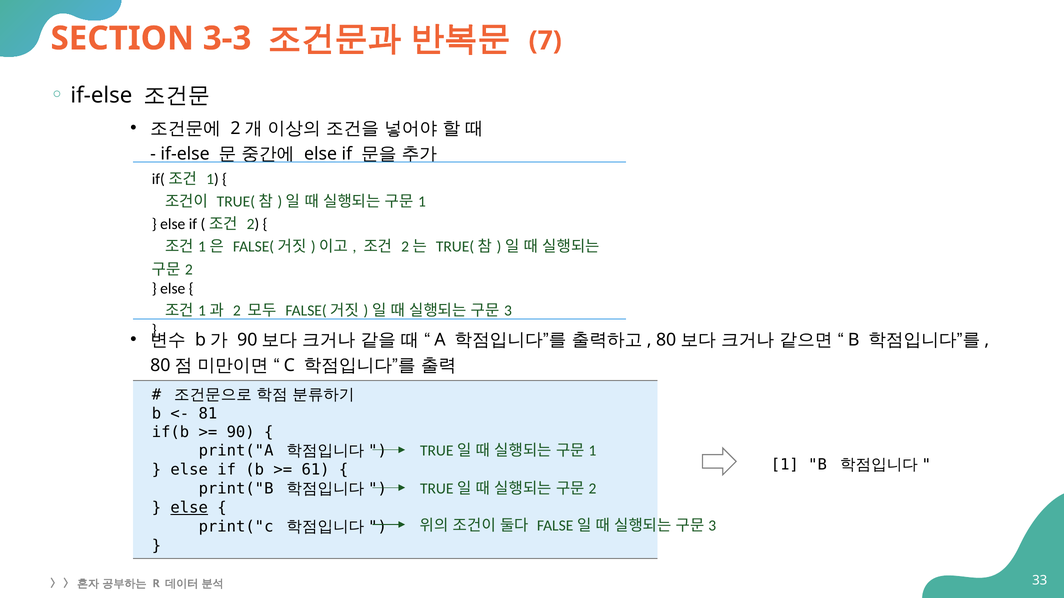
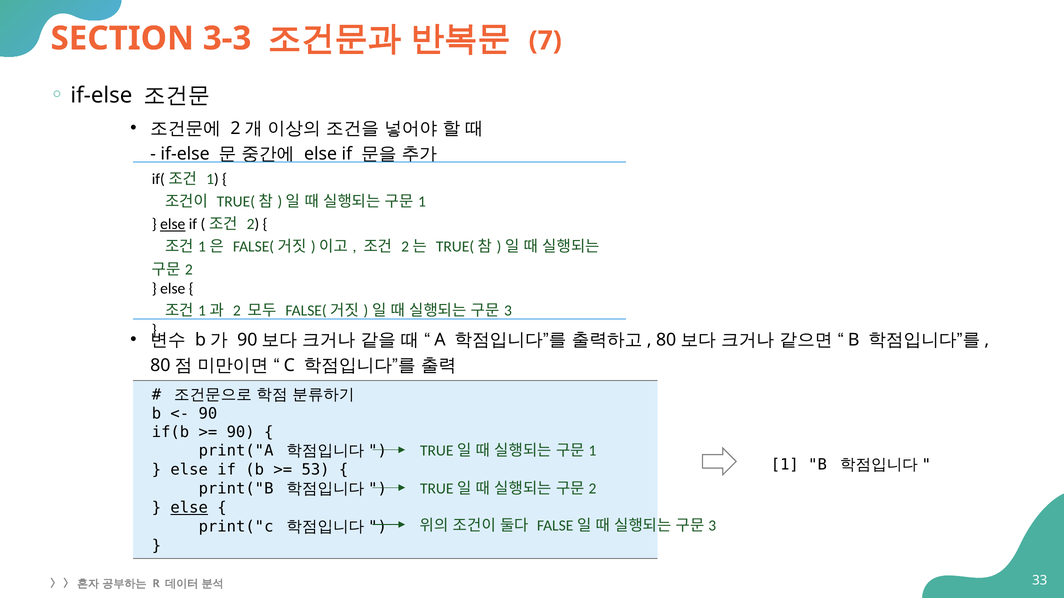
else underline: none -> present (173, 224)
81: 81 -> 90 (208, 414)
61: 61 -> 53 (316, 470)
